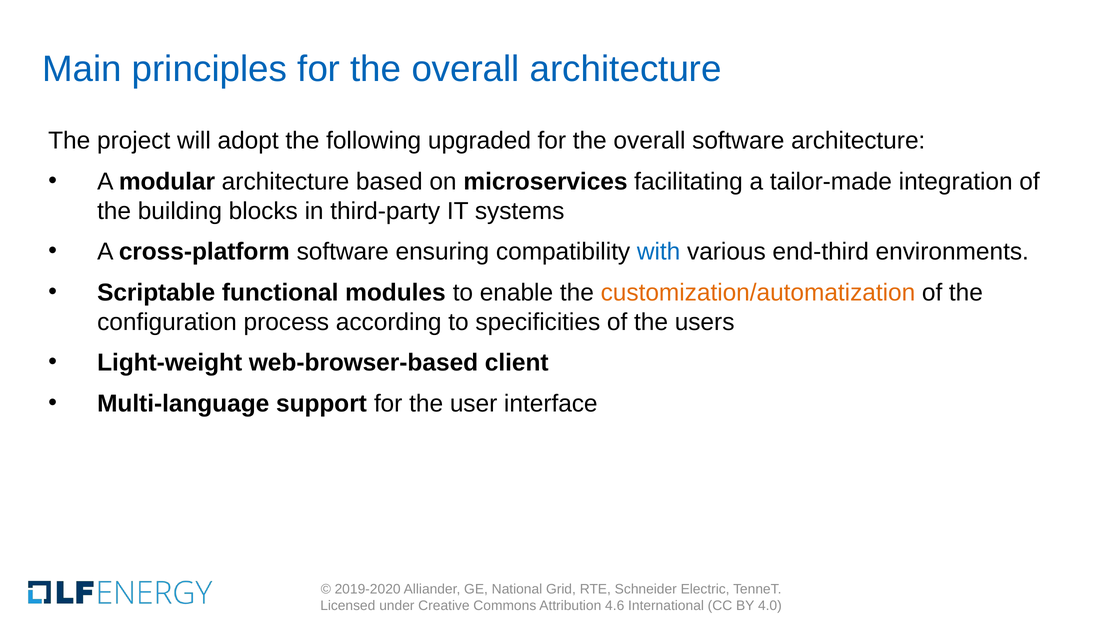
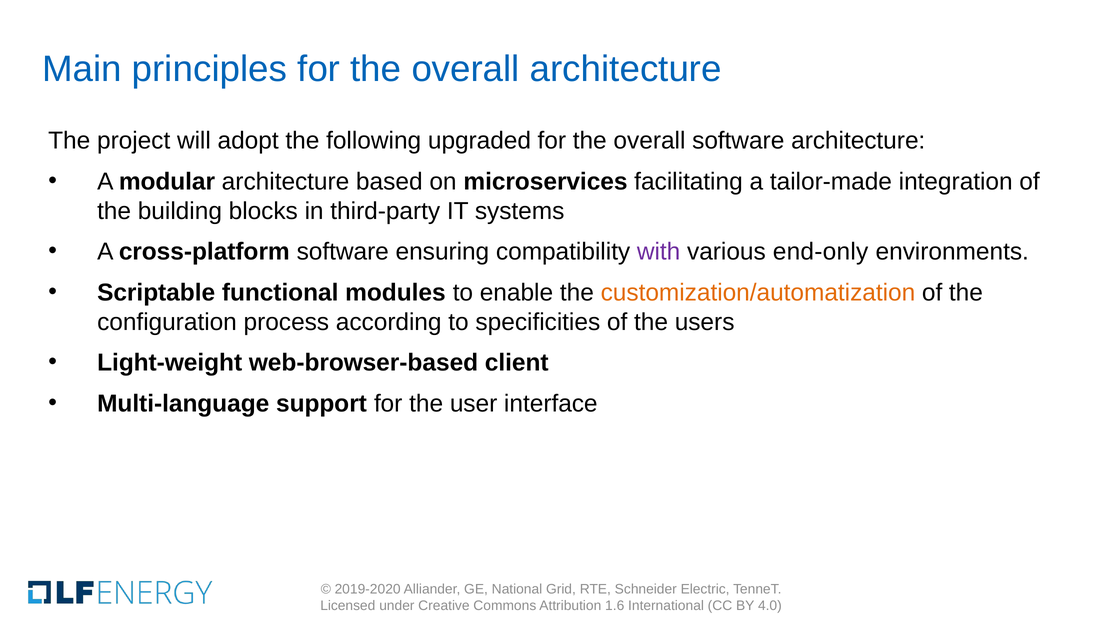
with colour: blue -> purple (659, 252)
end-third: end-third -> end-only (821, 252)
4.6: 4.6 -> 1.6 (615, 606)
